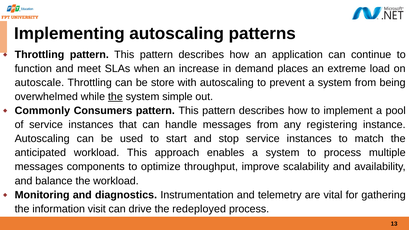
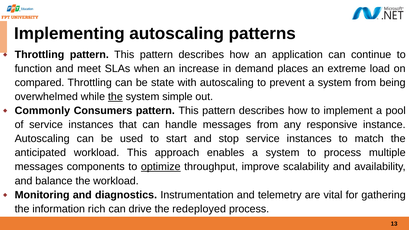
autoscale: autoscale -> compared (40, 83)
store: store -> state (163, 83)
registering: registering -> responsive (332, 125)
optimize underline: none -> present (161, 167)
visit: visit -> rich (97, 209)
